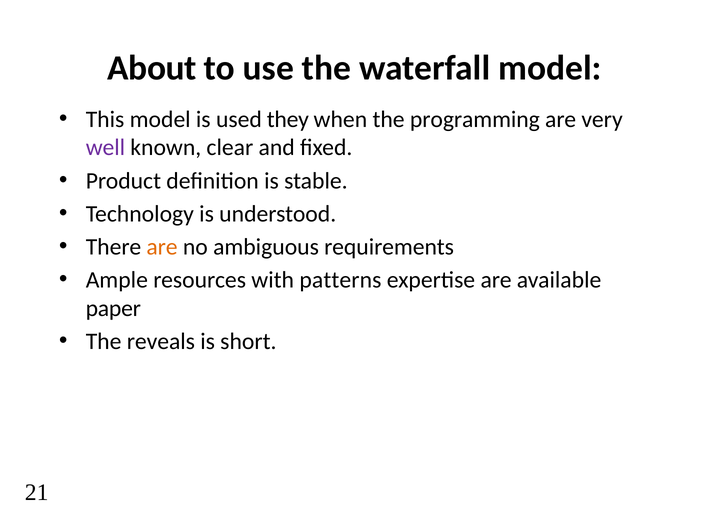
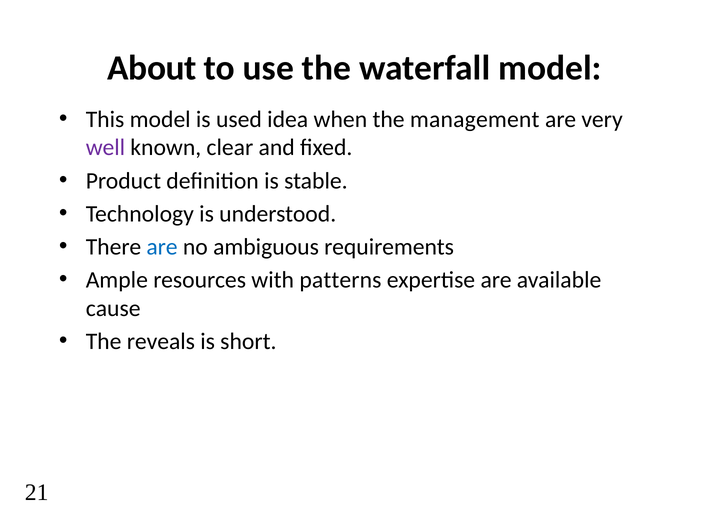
they: they -> idea (288, 119)
programming: programming -> management (475, 119)
are colour: orange -> blue (162, 247)
paper: paper -> cause (113, 309)
